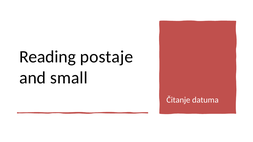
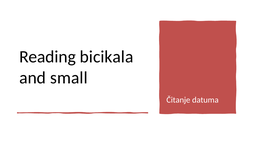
postaje: postaje -> bicikala (107, 57)
